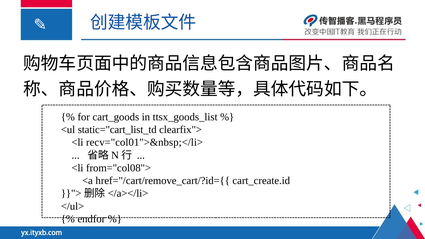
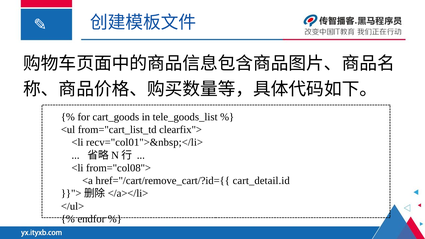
ttsx_goods_list: ttsx_goods_list -> tele_goods_list (185, 117)
static="cart_list_td: static="cart_list_td -> from="cart_list_td (117, 130)
cart_create.id: cart_create.id -> cart_detail.id (261, 181)
